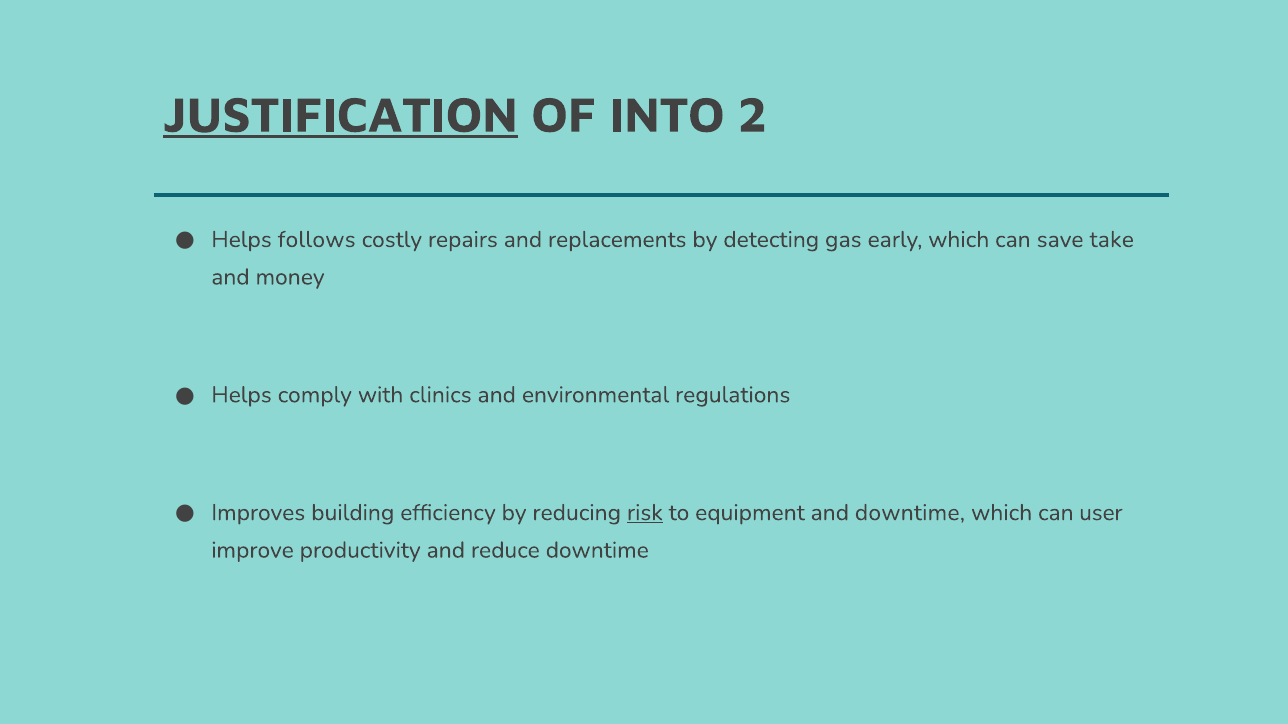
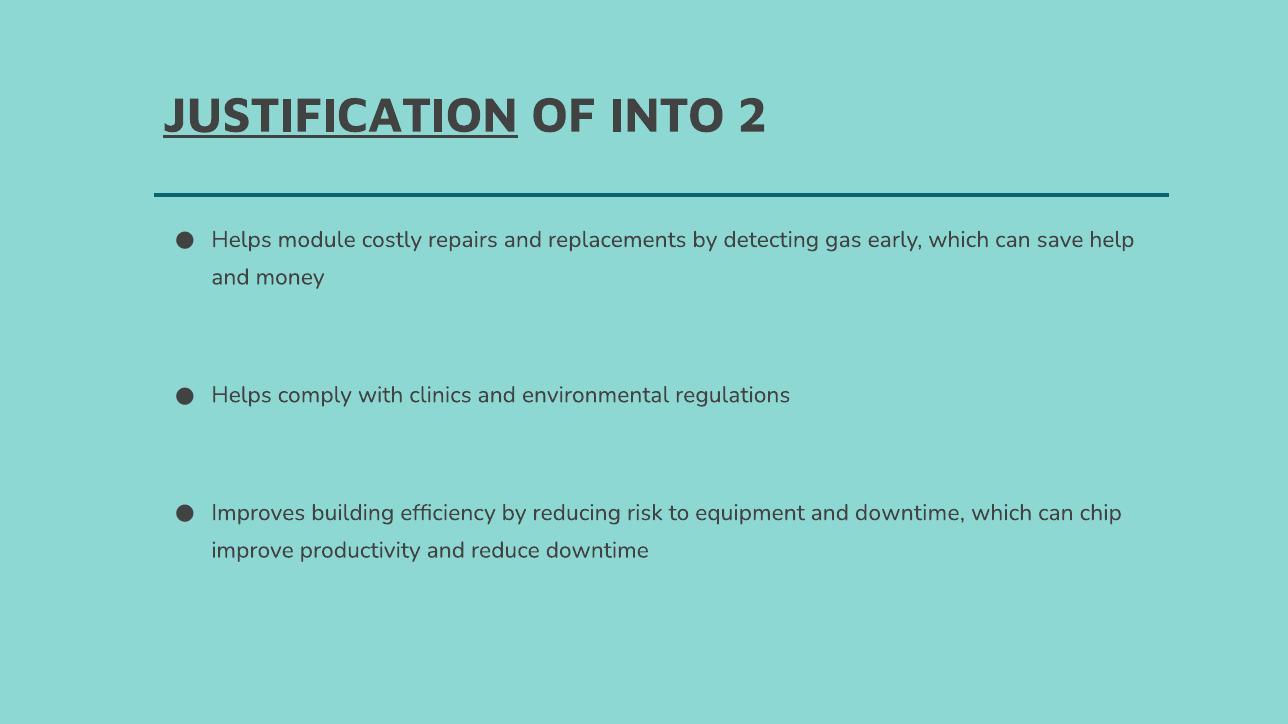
follows: follows -> module (317, 240)
take: take -> help (1112, 240)
risk underline: present -> none (645, 513)
user: user -> chip (1101, 513)
